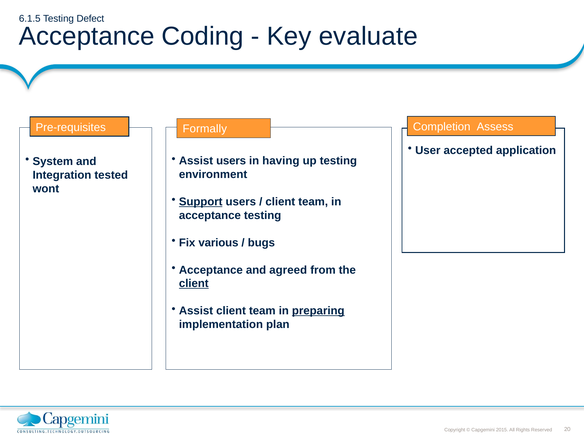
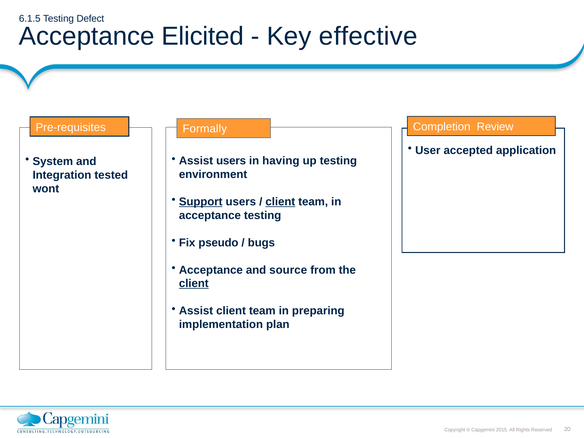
Coding: Coding -> Elicited (203, 36)
evaluate: evaluate -> effective (368, 36)
Assess: Assess -> Review (495, 127)
client underline: none -> present (280, 202)
various: various -> pseudo (218, 243)
agreed: agreed -> source (288, 270)
preparing underline: present -> none (318, 311)
